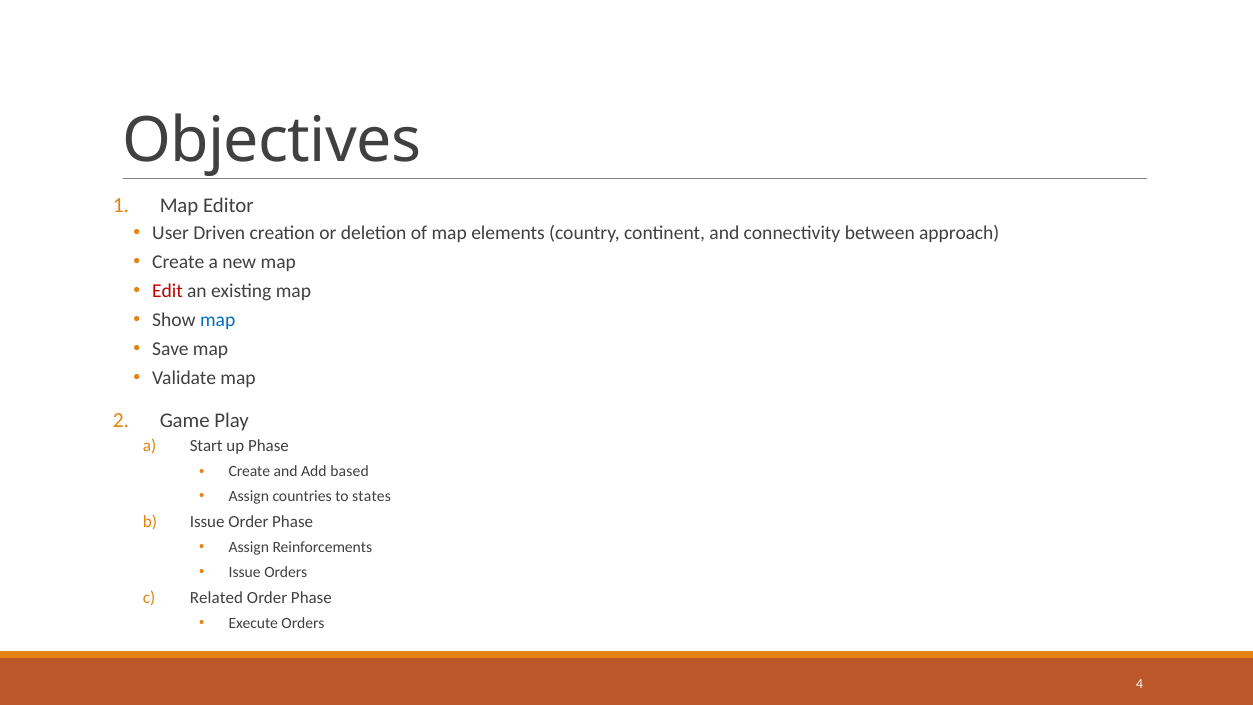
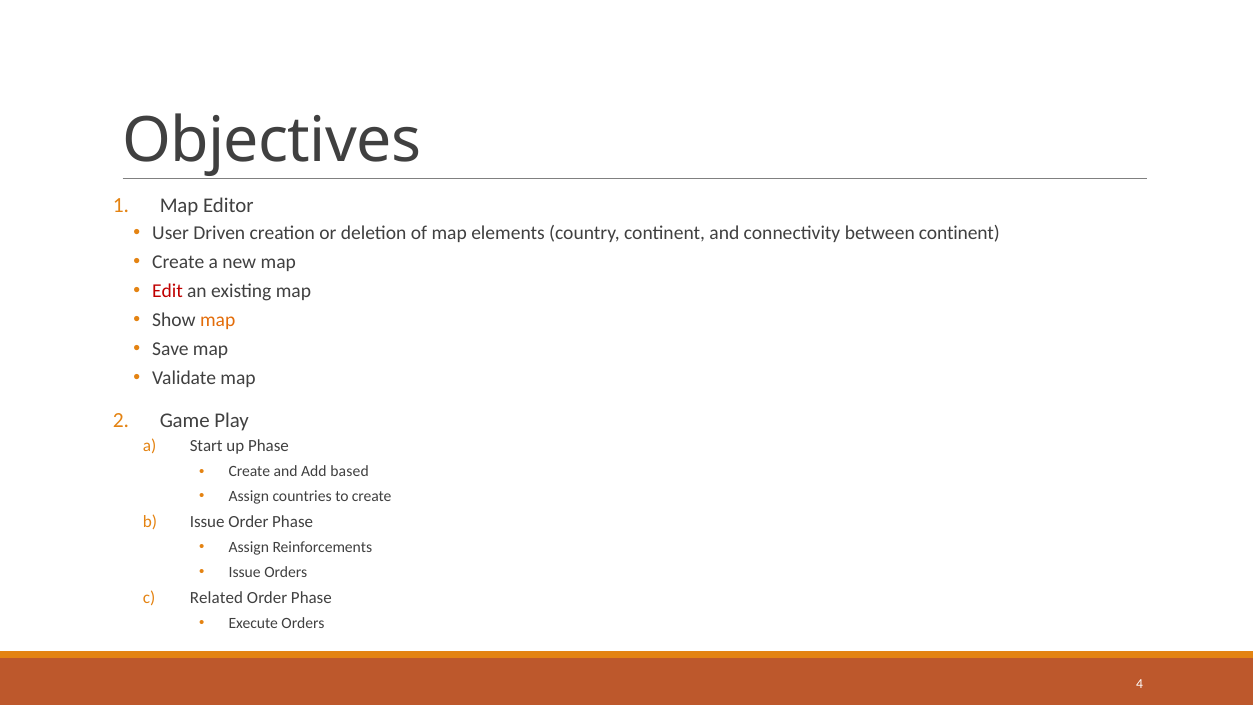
between approach: approach -> continent (959, 233)
map colour: blue -> orange (218, 320)
to states: states -> create (372, 496)
